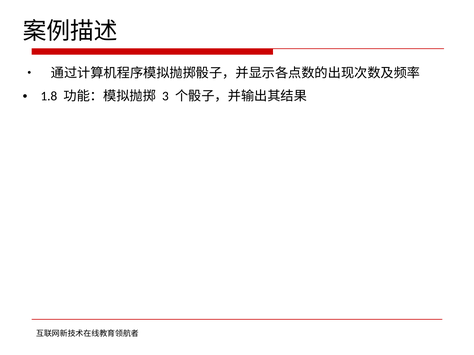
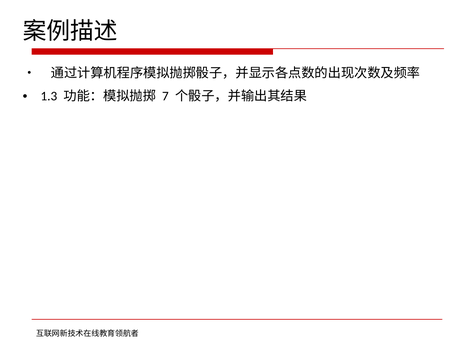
1.8: 1.8 -> 1.3 (49, 96)
3: 3 -> 7 (165, 96)
